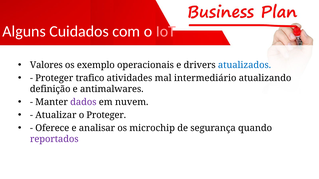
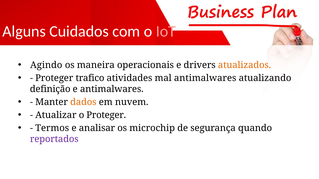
Valores: Valores -> Agindo (46, 65)
exemplo: exemplo -> maneira (96, 65)
atualizados colour: blue -> orange (244, 65)
mal intermediário: intermediário -> antimalwares (205, 78)
dados colour: purple -> orange (83, 102)
Oferece: Oferece -> Termos (52, 128)
